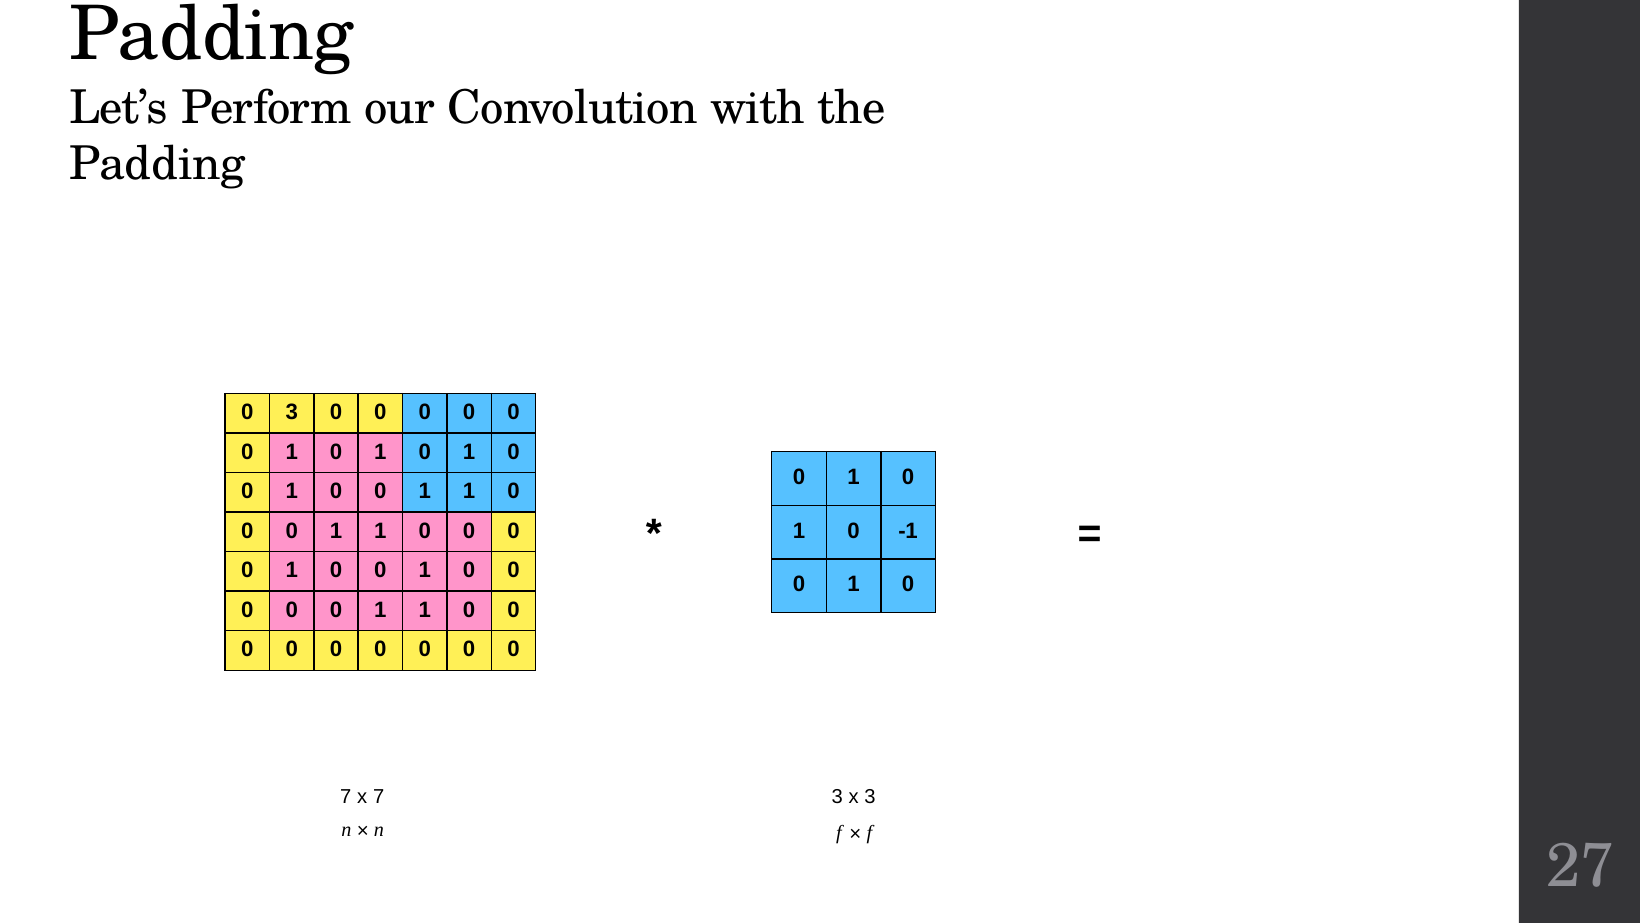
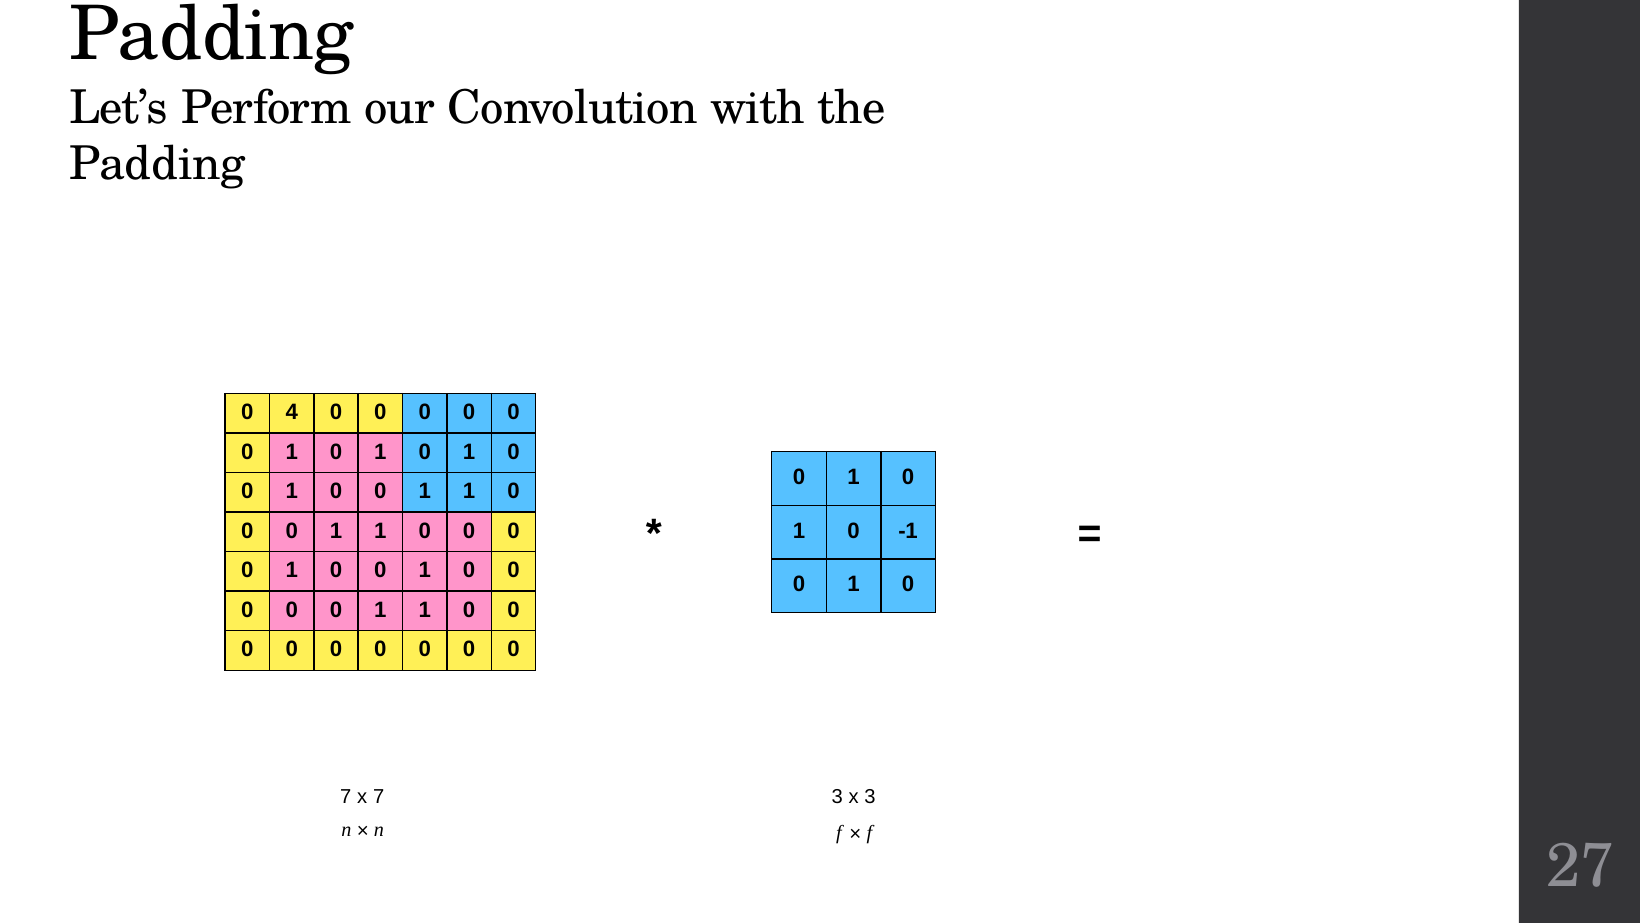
0 3: 3 -> 4 (292, 412)
